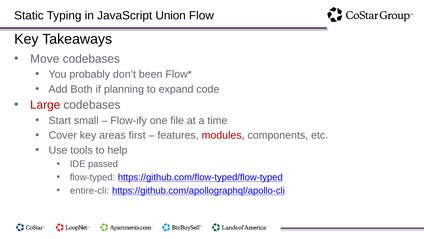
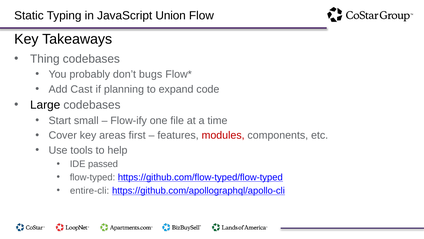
Move: Move -> Thing (45, 59)
been: been -> bugs (151, 74)
Both: Both -> Cast (82, 89)
Large colour: red -> black (45, 105)
